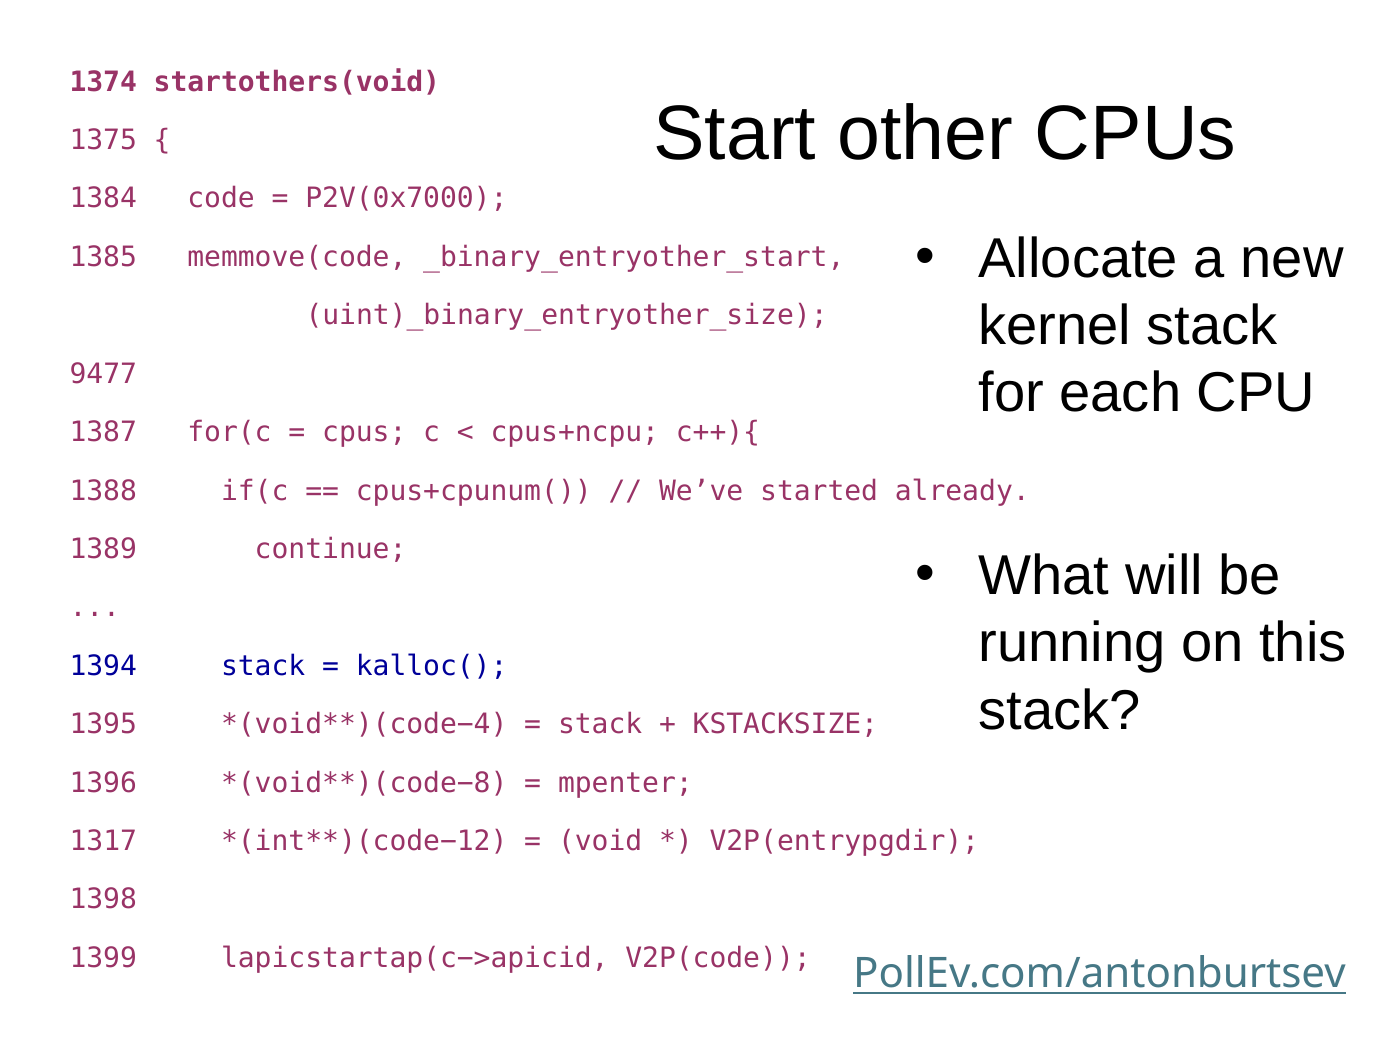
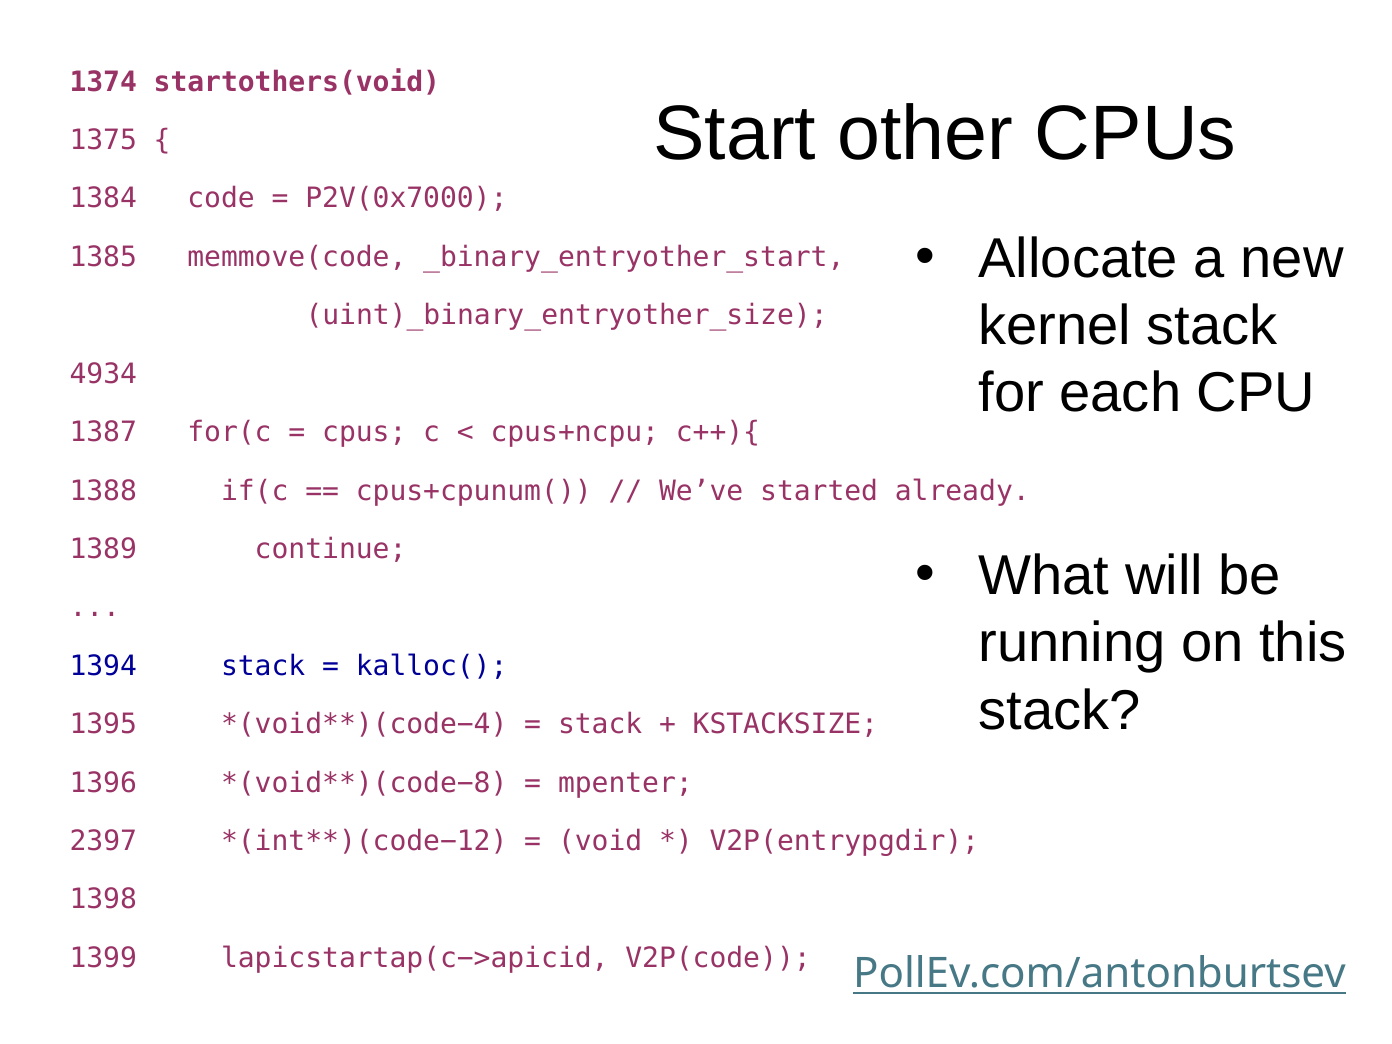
9477: 9477 -> 4934 (103, 374)
1317: 1317 -> 2397 (103, 841)
